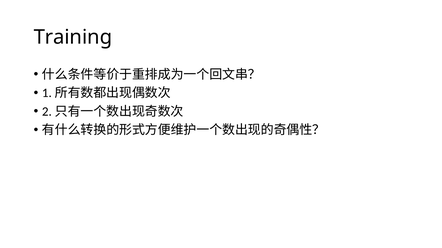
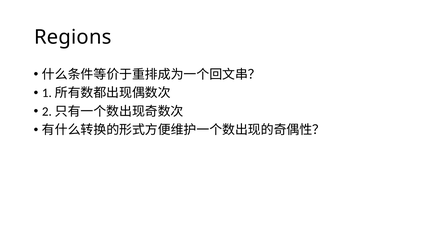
Training: Training -> Regions (73, 37)
